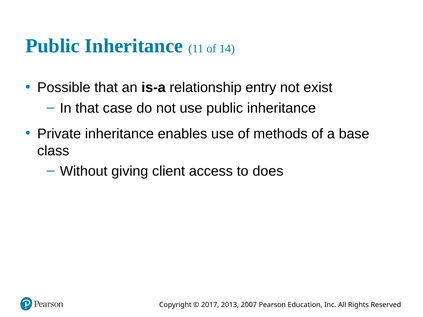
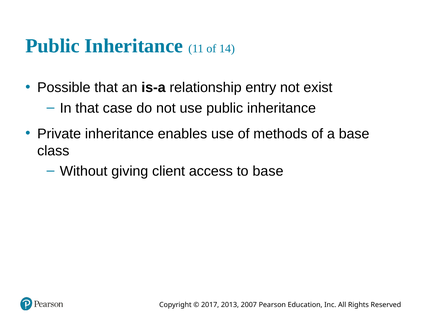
to does: does -> base (268, 171)
